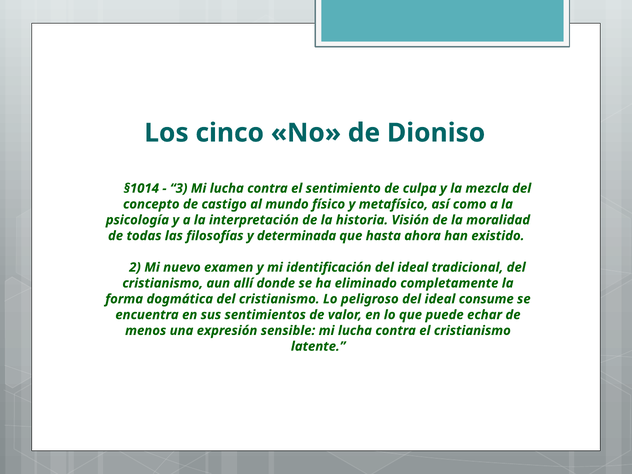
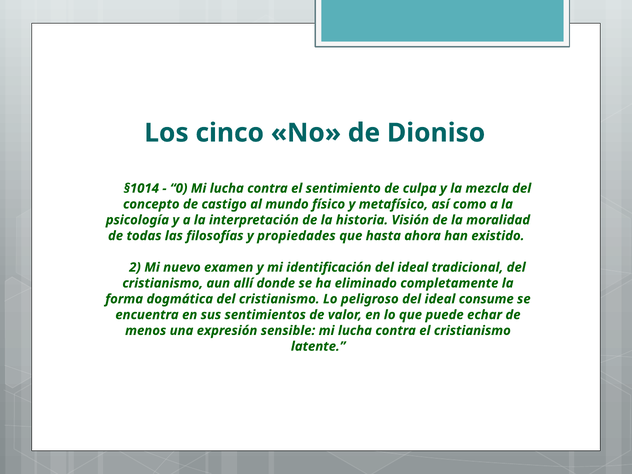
3: 3 -> 0 (179, 188)
determinada: determinada -> propiedades (296, 236)
